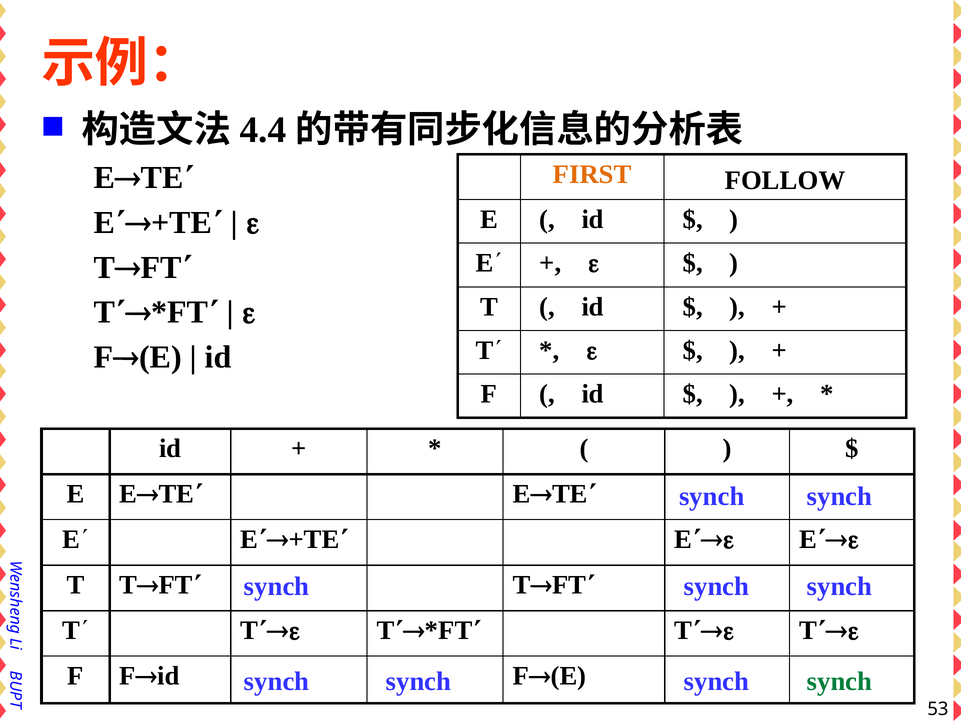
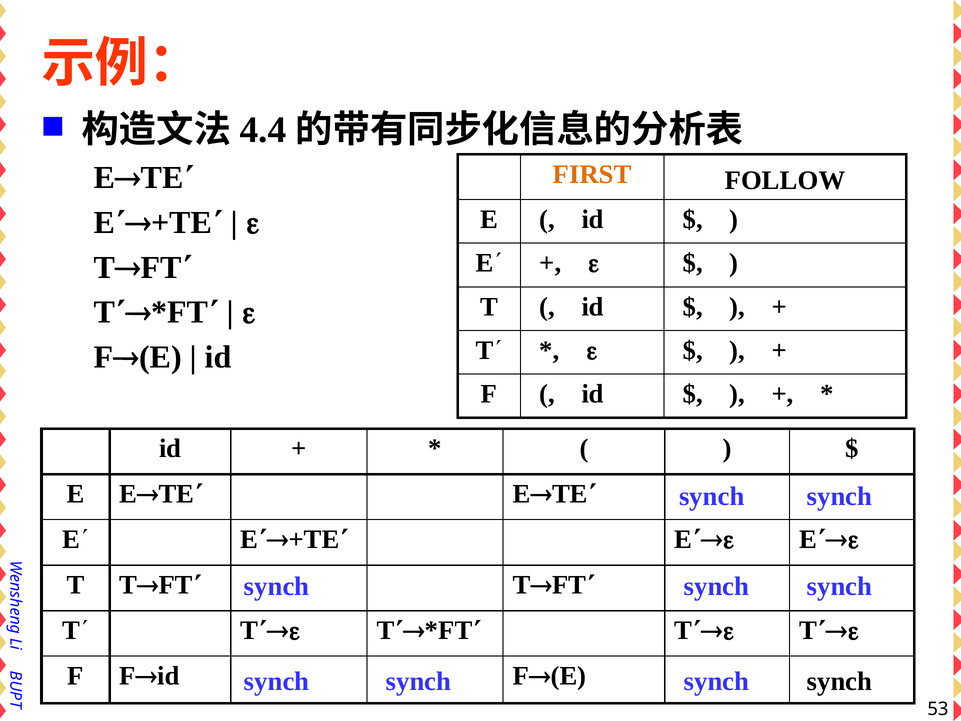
synch colour: green -> black (839, 681)
